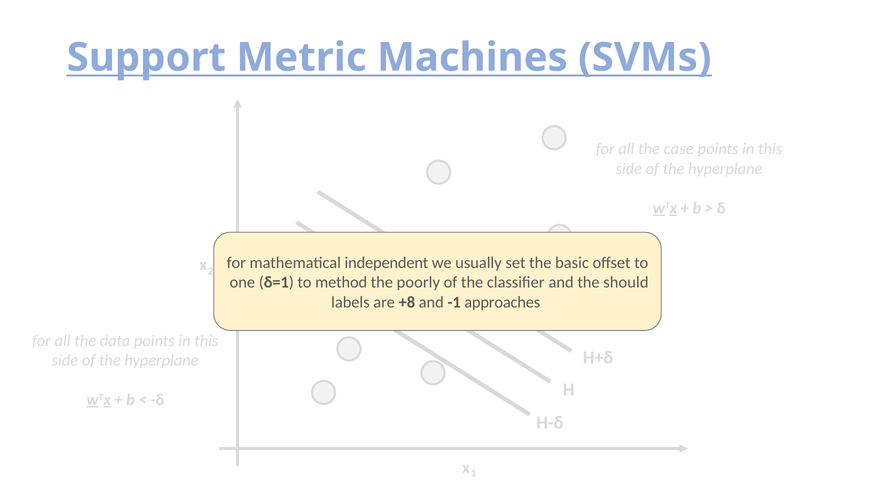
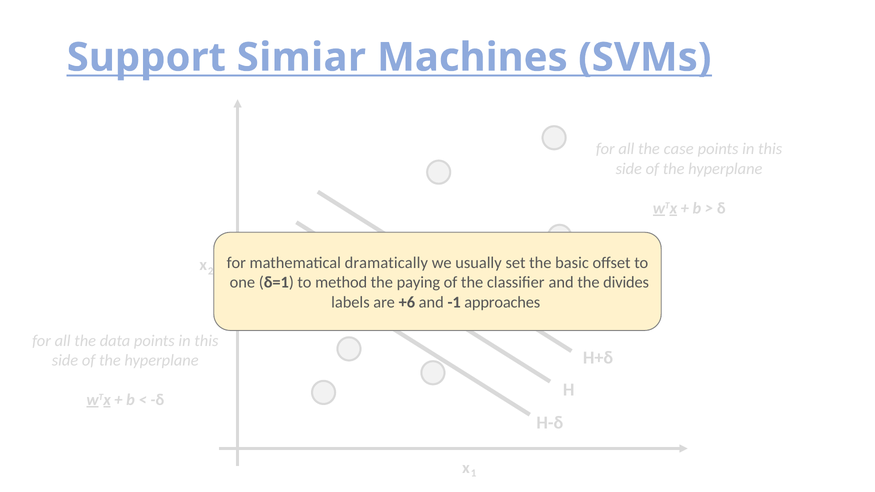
Metric: Metric -> Simiar (301, 58)
independent: independent -> dramatically (386, 263)
poorly: poorly -> paying (418, 283)
should: should -> divides (626, 283)
+8: +8 -> +6 (407, 302)
